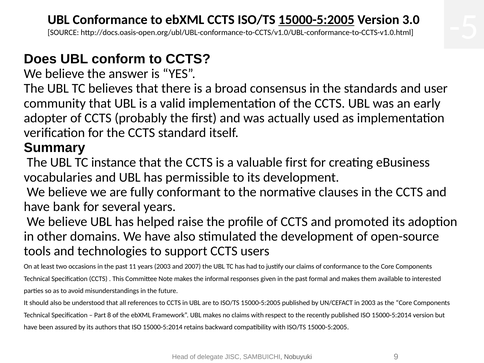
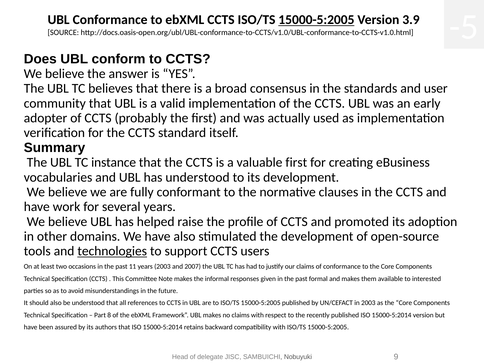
3.0: 3.0 -> 3.9 (411, 20)
has permissible: permissible -> understood (198, 177)
bank: bank -> work (67, 207)
technologies underline: none -> present (112, 251)
